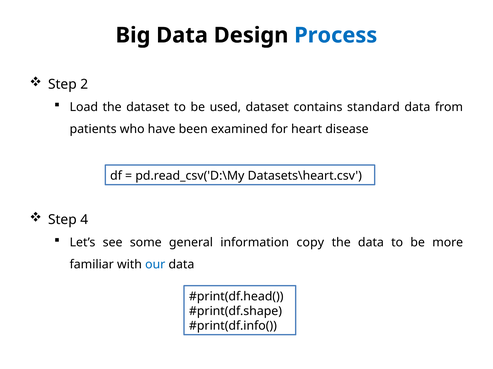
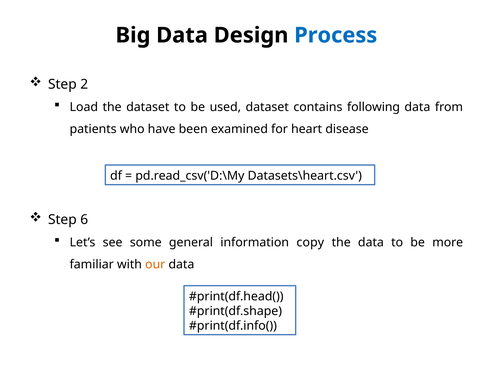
standard: standard -> following (374, 107)
4: 4 -> 6 (84, 220)
our colour: blue -> orange (155, 265)
